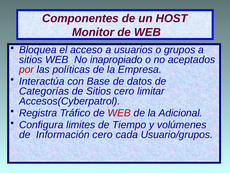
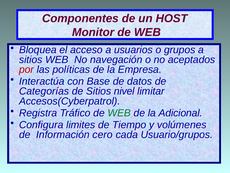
inapropiado: inapropiado -> navegación (116, 60)
Sitios cero: cero -> nivel (124, 91)
WEB colour: red -> green (119, 113)
